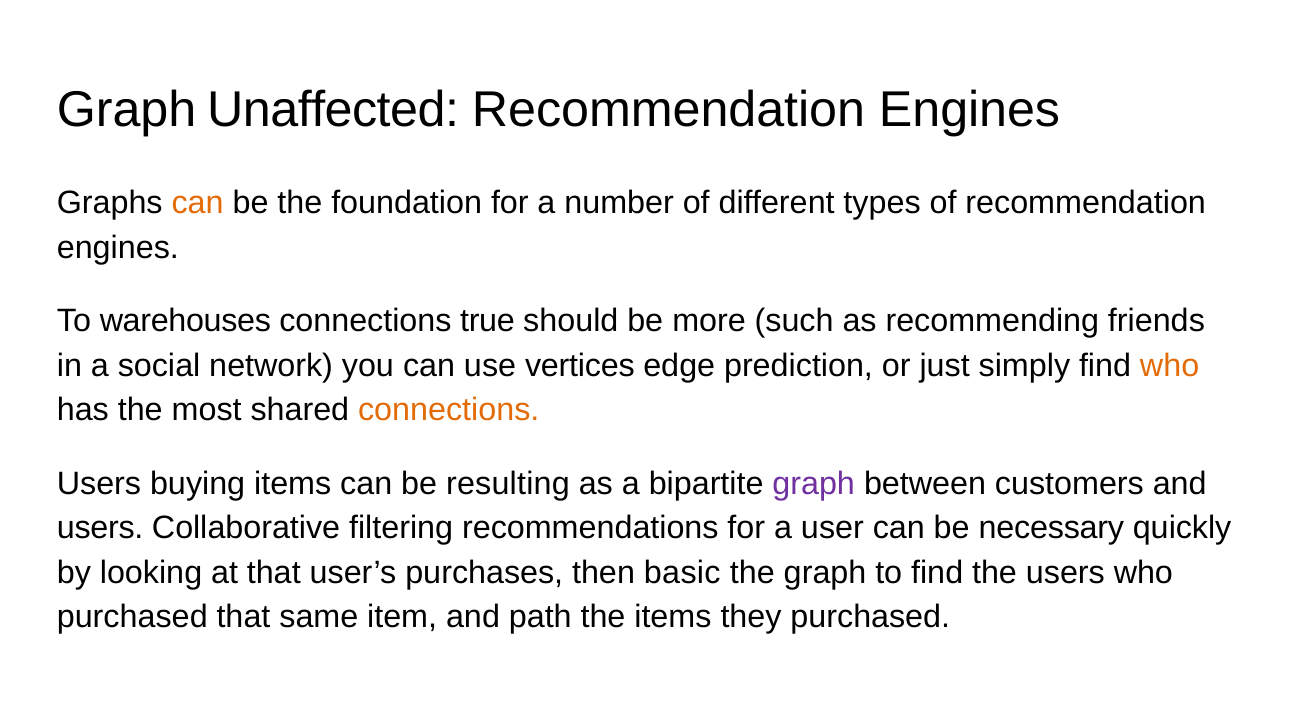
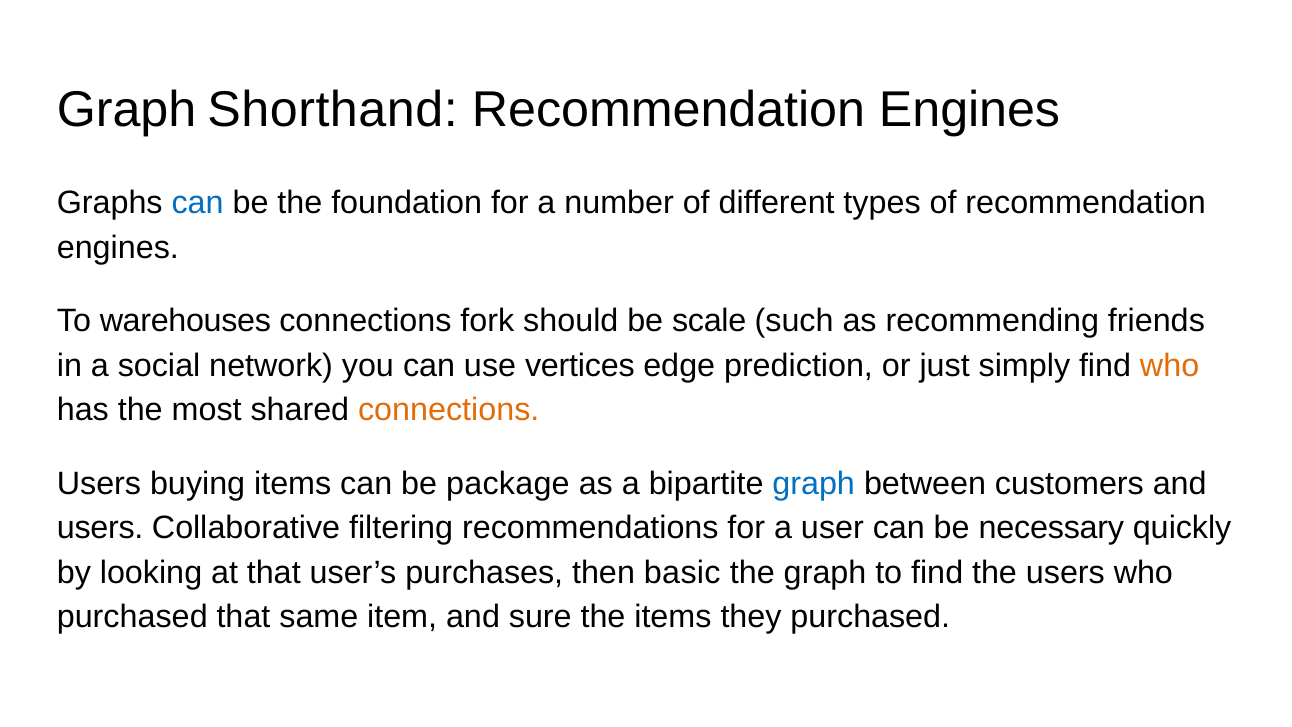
Unaffected: Unaffected -> Shorthand (333, 109)
can colour: orange -> blue (198, 203)
true: true -> fork (487, 321)
more: more -> scale (709, 321)
resulting: resulting -> package (508, 483)
graph colour: purple -> blue (814, 483)
path: path -> sure (540, 617)
